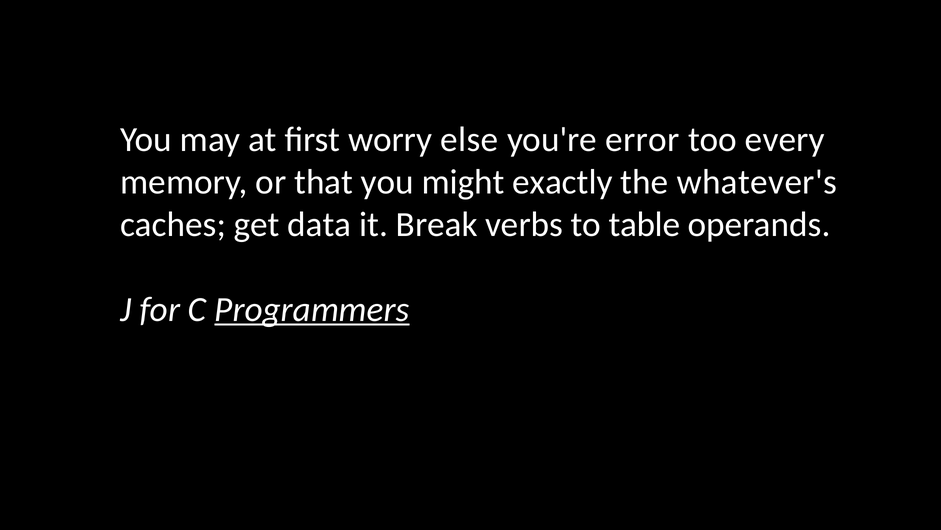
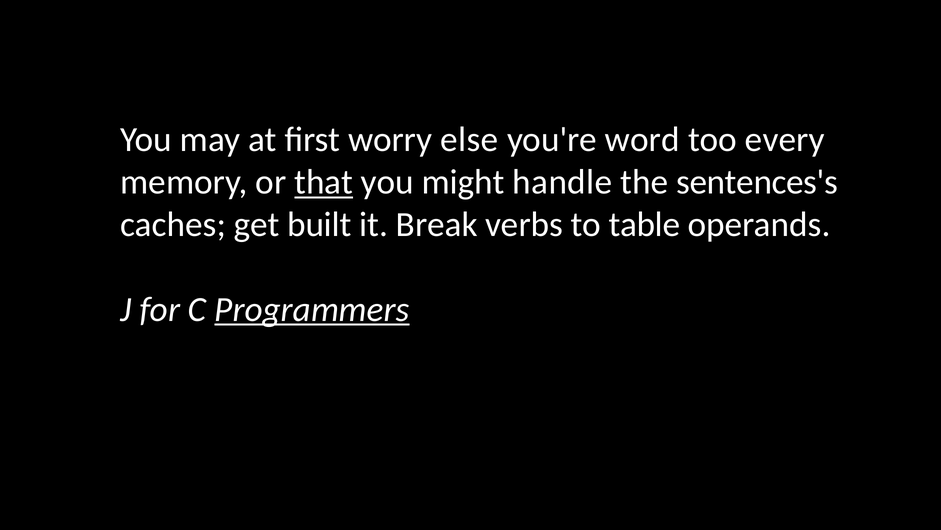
error: error -> word (642, 140)
that underline: none -> present (324, 182)
exactly: exactly -> handle (562, 182)
whatever's: whatever's -> sentences's (757, 182)
data: data -> built (319, 224)
